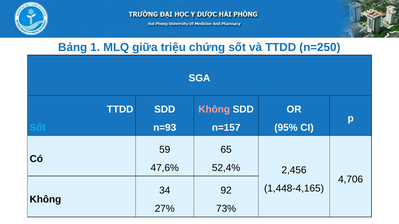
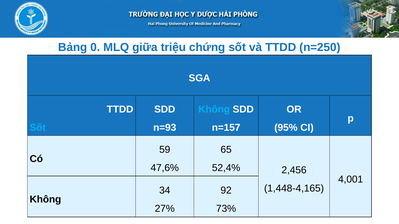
1: 1 -> 0 (95, 47)
Không colour: pink -> light blue (214, 110)
4,706: 4,706 -> 4,001 (351, 180)
